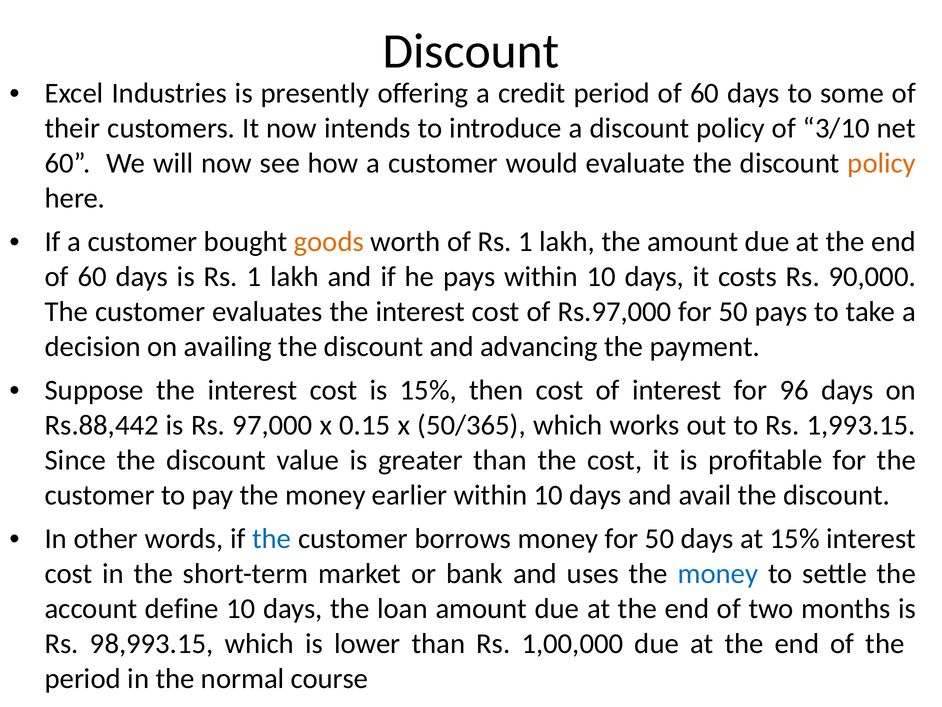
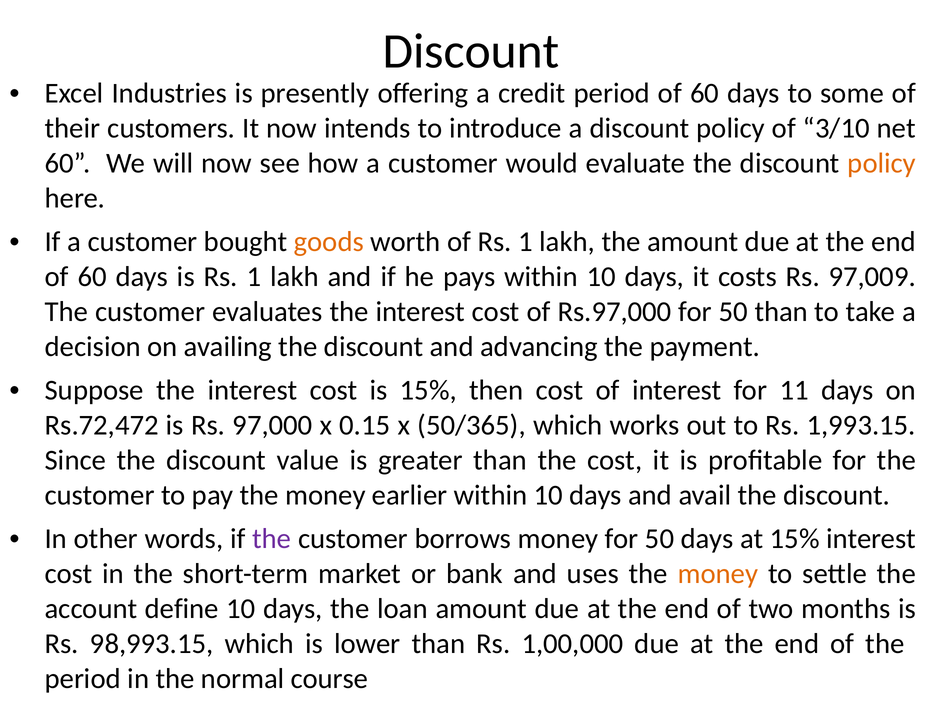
90,000: 90,000 -> 97,009 (872, 277)
50 pays: pays -> than (781, 312)
96: 96 -> 11 (794, 390)
Rs.88,442: Rs.88,442 -> Rs.72,472 (102, 425)
the colour: blue -> purple (272, 538)
money colour: blue -> orange (718, 573)
